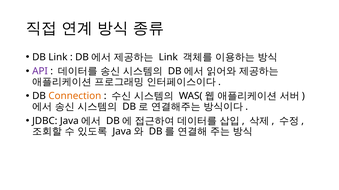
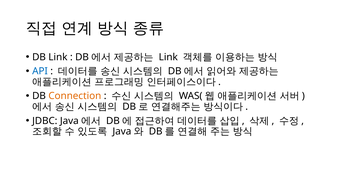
API colour: purple -> blue (40, 71)
